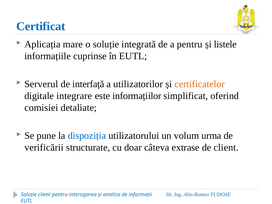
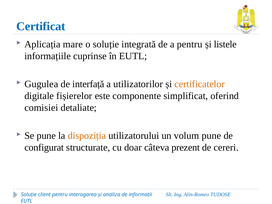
Serverul: Serverul -> Gugulea (41, 84)
integrare: integrare -> fișierelor (74, 96)
informațiilor: informațiilor -> componente (137, 96)
dispoziția colour: blue -> orange (87, 136)
volum urma: urma -> pune (211, 136)
verificării: verificării -> configurat (44, 148)
extrase: extrase -> prezent (186, 148)
de client: client -> cereri (226, 148)
